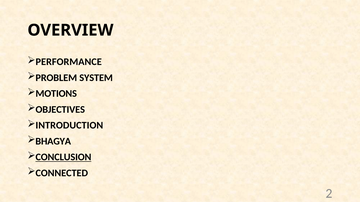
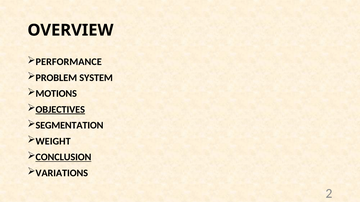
OBJECTIVES underline: none -> present (60, 110)
INTRODUCTION: INTRODUCTION -> SEGMENTATION (69, 126)
BHAGYA: BHAGYA -> WEIGHT (53, 142)
CONNECTED: CONNECTED -> VARIATIONS (62, 173)
